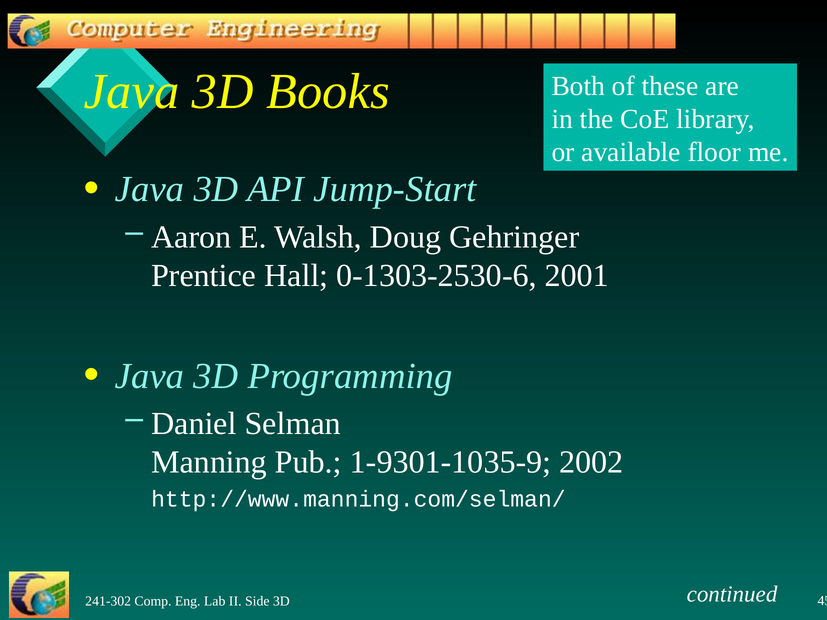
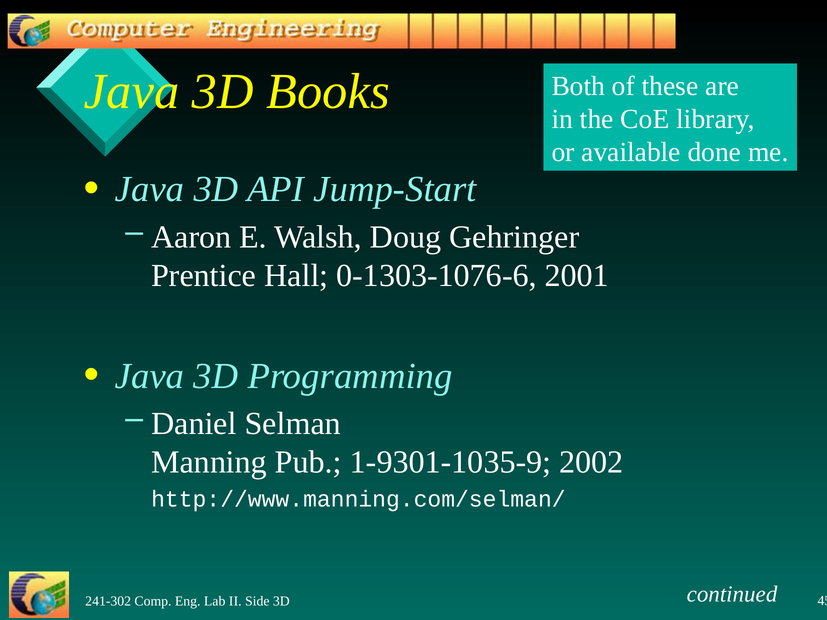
floor: floor -> done (714, 152)
0-1303-2530-6: 0-1303-2530-6 -> 0-1303-1076-6 (437, 276)
